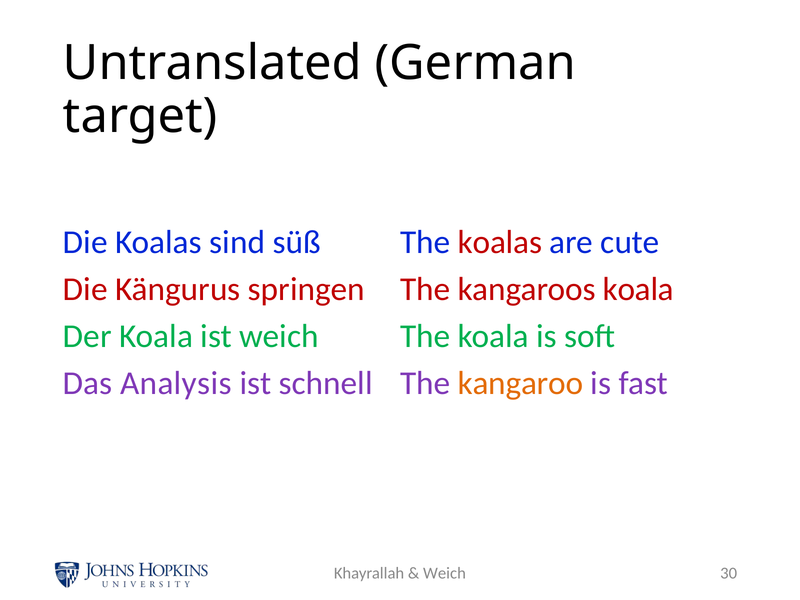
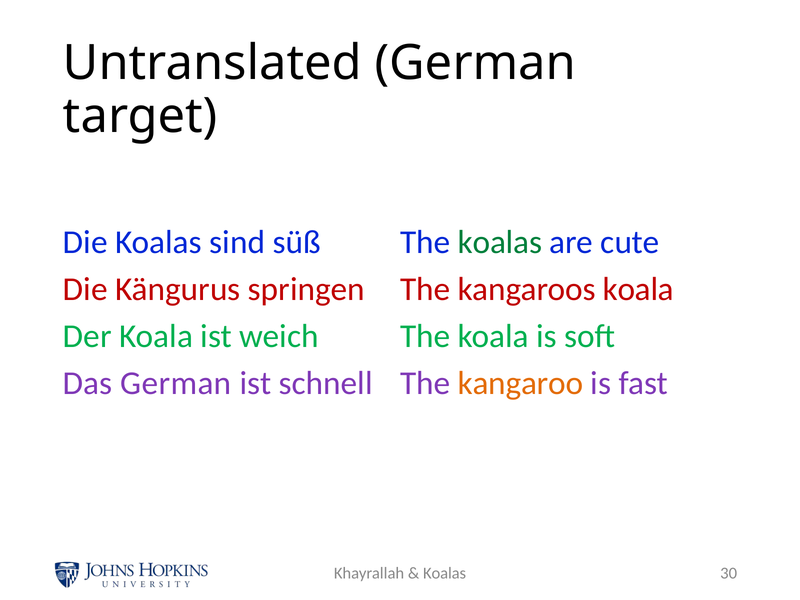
koalas colour: red -> green (500, 242)
Das Analysis: Analysis -> German (176, 383)
Weich: Weich -> Koalas (445, 573)
